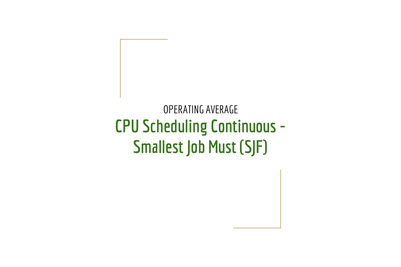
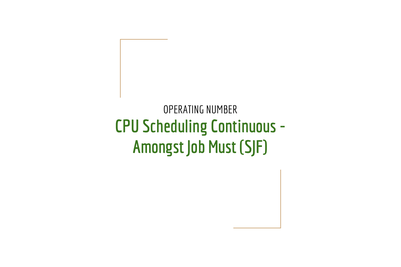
AVERAGE: AVERAGE -> NUMBER (222, 110)
Smallest: Smallest -> Amongst (158, 147)
